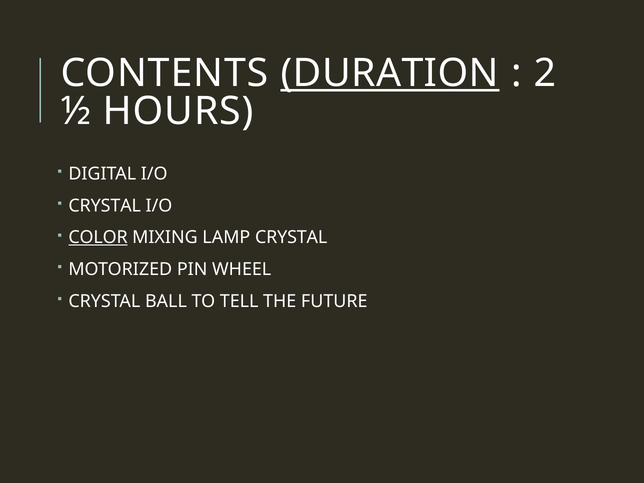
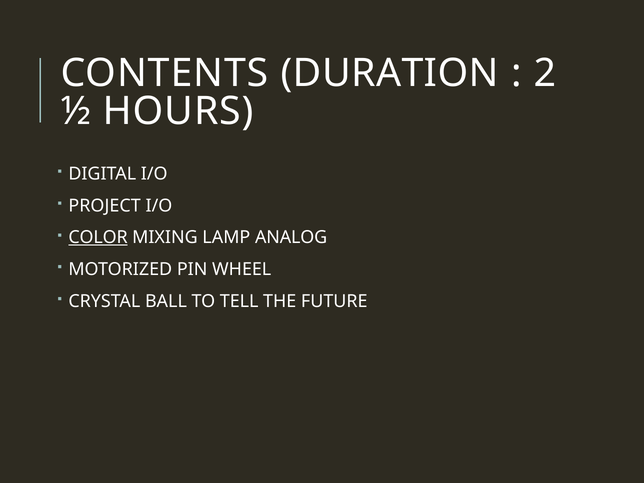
DURATION underline: present -> none (390, 73)
CRYSTAL: CRYSTAL -> PROJECT (105, 206)
LAMP CRYSTAL: CRYSTAL -> ANALOG (291, 237)
